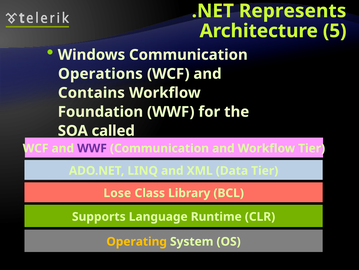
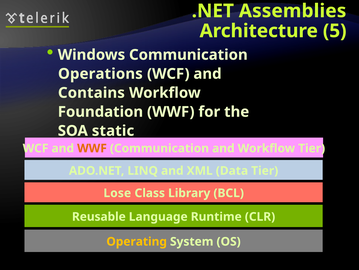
Represents: Represents -> Assemblies (293, 11)
called: called -> static (113, 130)
WWF colour: purple -> orange (92, 148)
Supports: Supports -> Reusable (99, 216)
